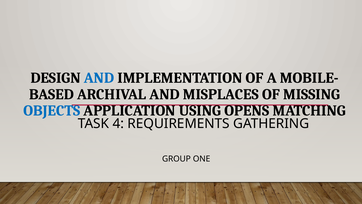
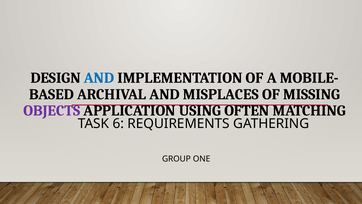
OBJECTS colour: blue -> purple (52, 110)
OPENS: OPENS -> OFTEN (247, 110)
4: 4 -> 6 (118, 123)
